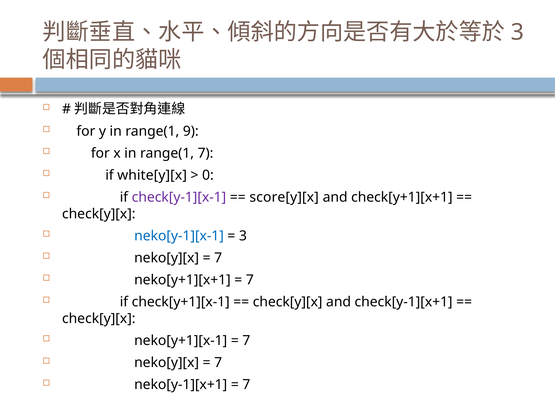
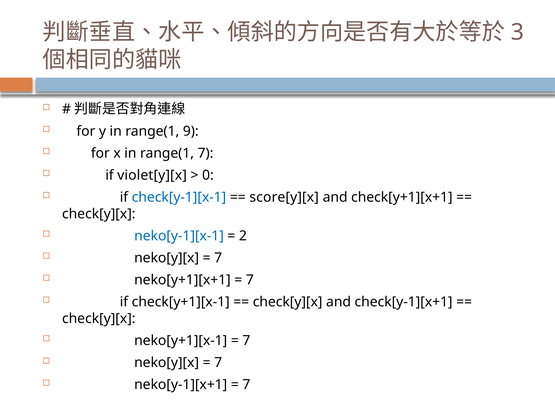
white[y][x: white[y][x -> violet[y][x (152, 175)
check[y-1][x-1 colour: purple -> blue (179, 197)
3: 3 -> 2 (243, 236)
